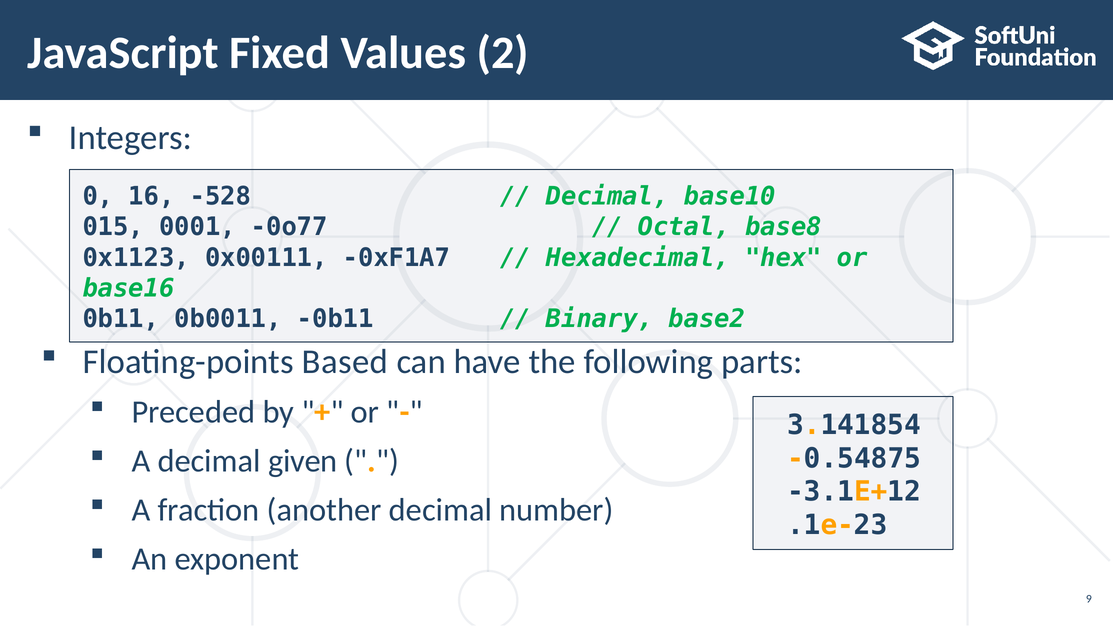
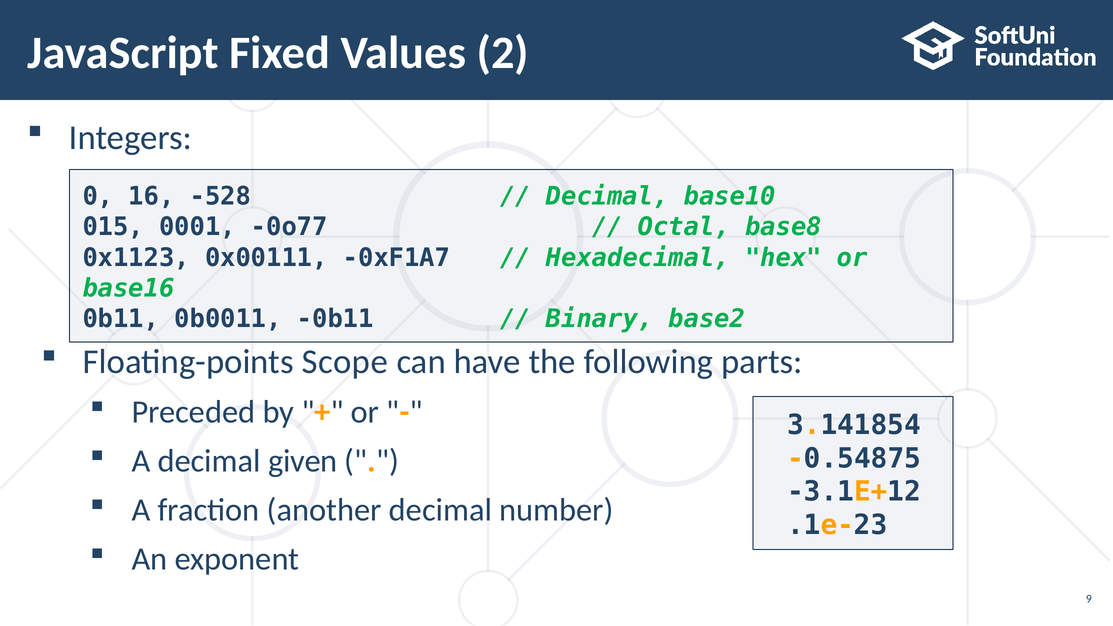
Based: Based -> Scope (345, 362)
